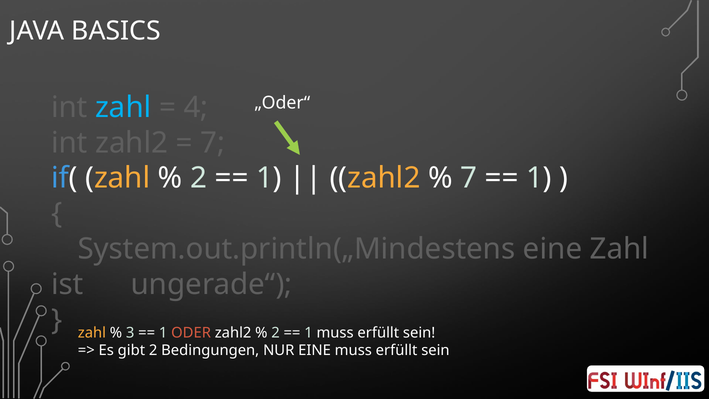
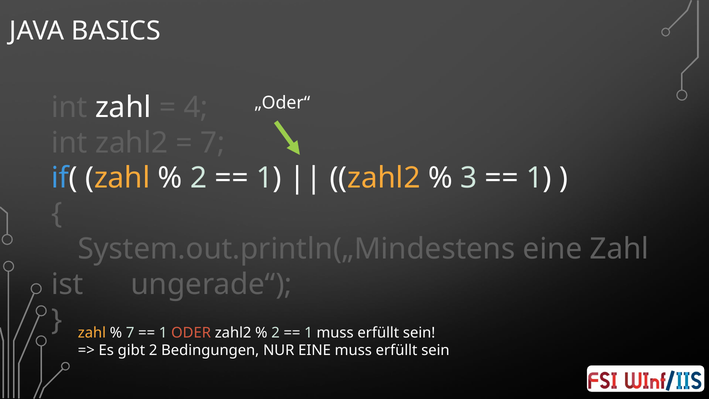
zahl colour: light blue -> white (123, 107)
7: 7 -> 3 (469, 178)
3: 3 -> 7 (130, 333)
